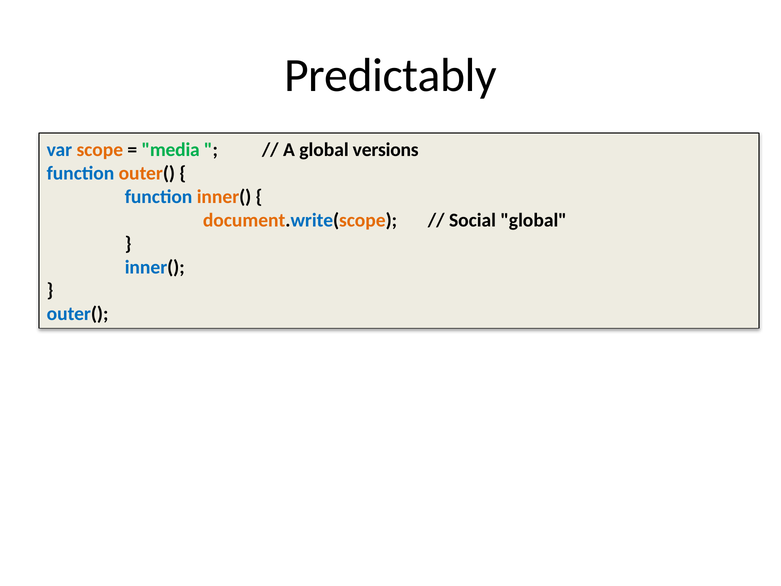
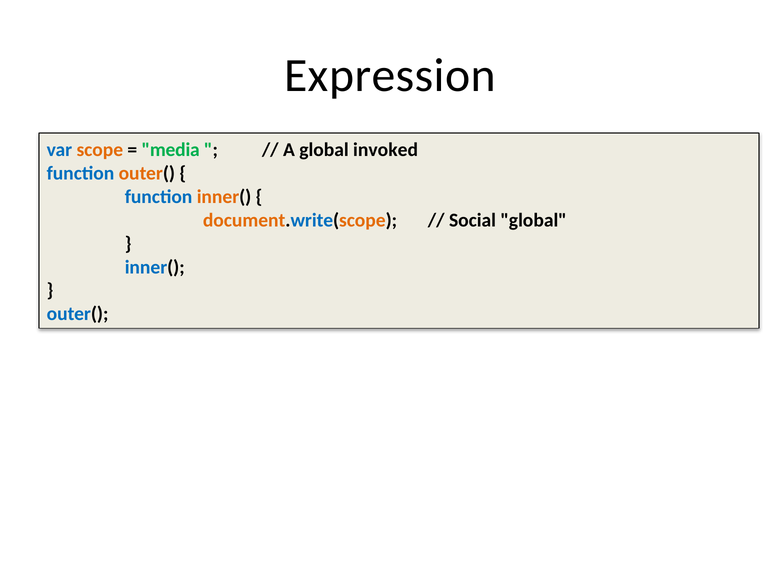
Predictably: Predictably -> Expression (390, 76)
versions: versions -> invoked (386, 150)
